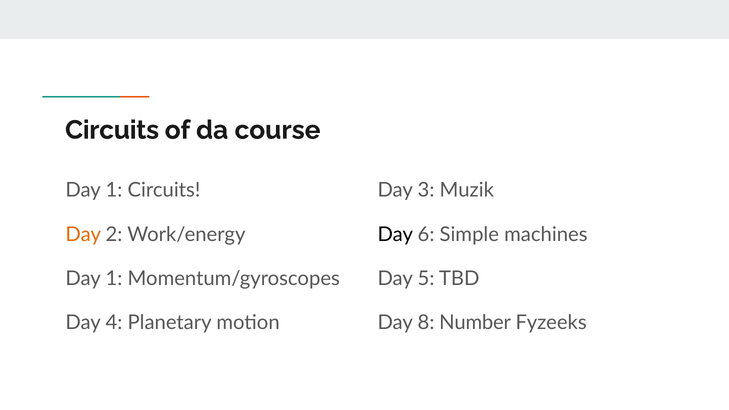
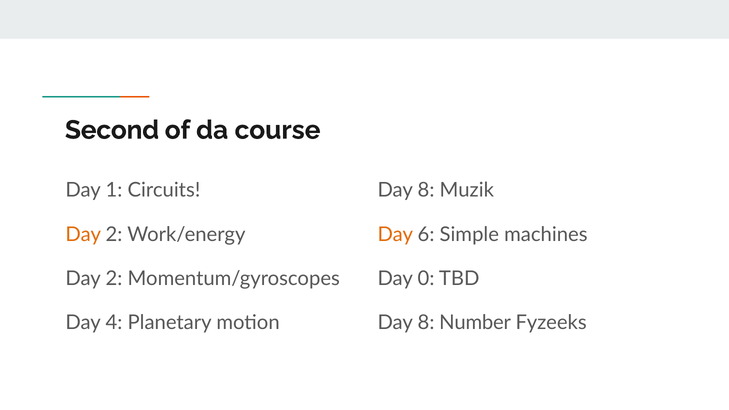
Circuits: Circuits -> Second (112, 130)
3: 3 -> 8 (426, 190)
Day colour: black -> orange (395, 234)
1: 1 -> 2 (114, 279)
5: 5 -> 0 (426, 279)
